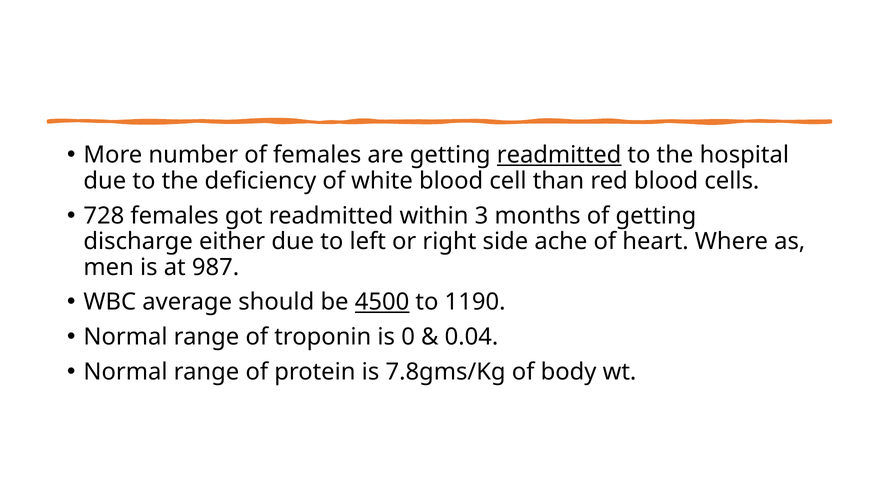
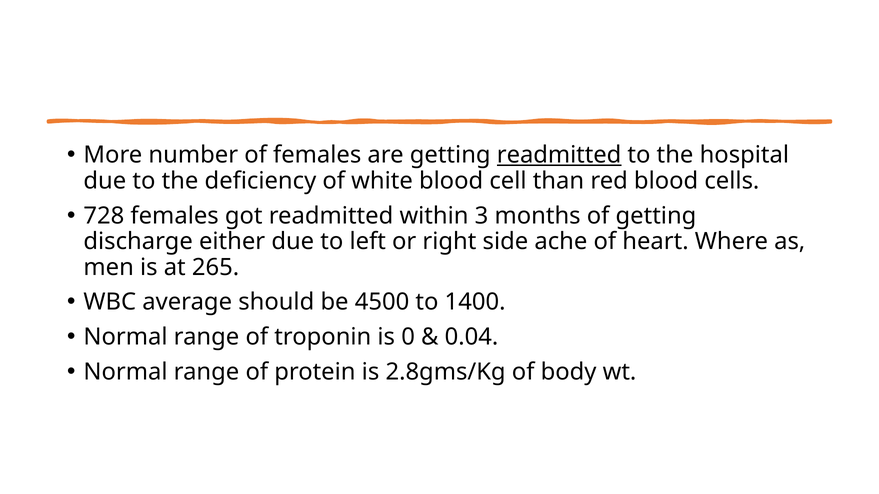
987: 987 -> 265 (216, 267)
4500 underline: present -> none (382, 302)
1190: 1190 -> 1400 (475, 302)
7.8gms/Kg: 7.8gms/Kg -> 2.8gms/Kg (446, 372)
